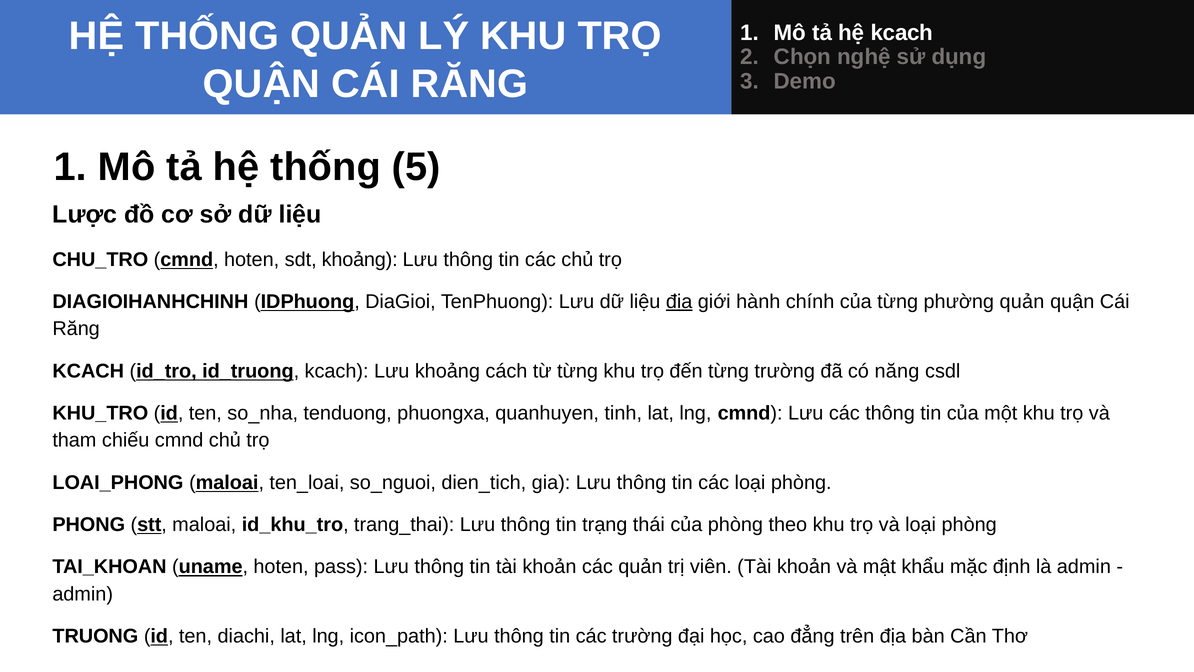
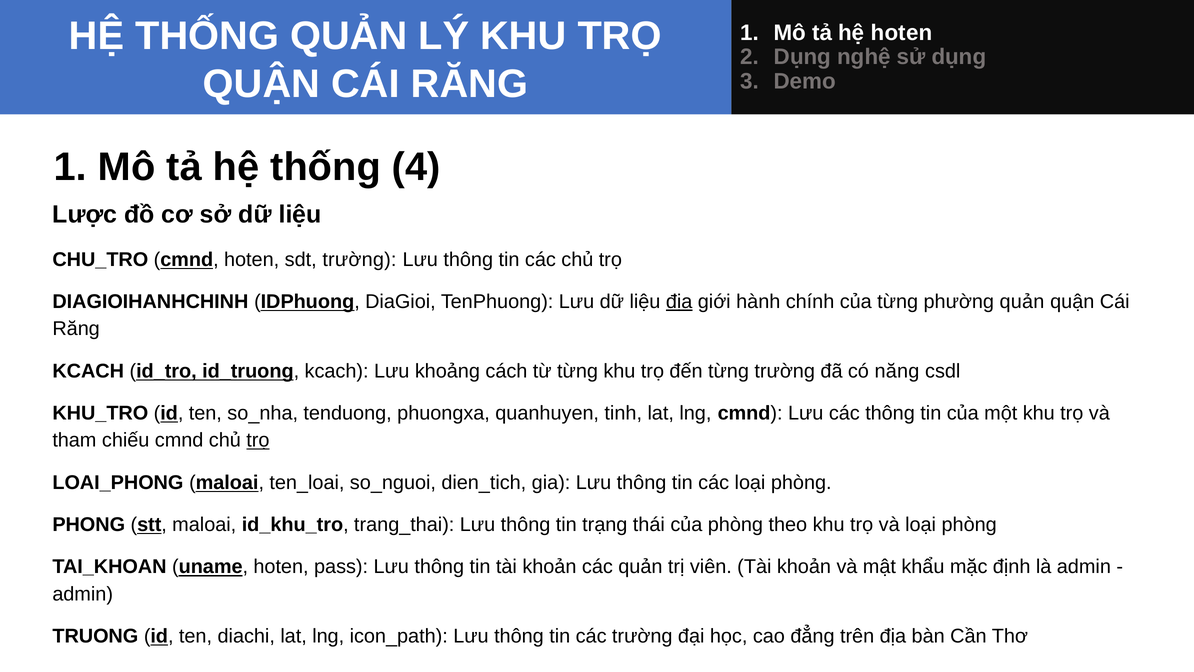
hệ kcach: kcach -> hoten (902, 33)
Chọn: Chọn -> Dụng (802, 57)
5: 5 -> 4 (416, 167)
sdt khoảng: khoảng -> trường (359, 259)
trọ underline: none -> present (258, 440)
